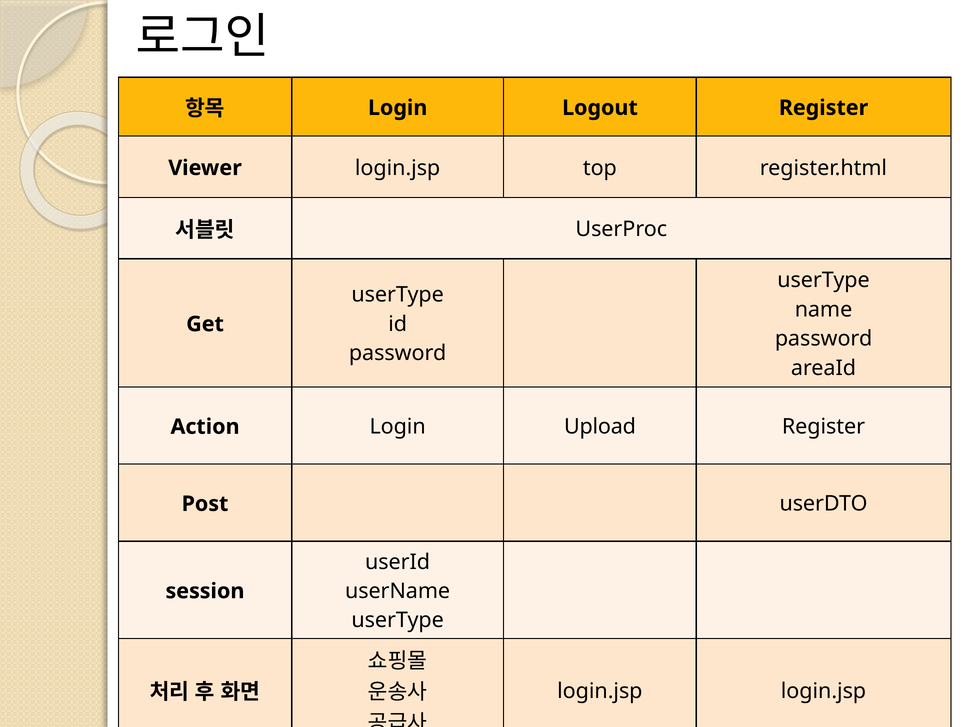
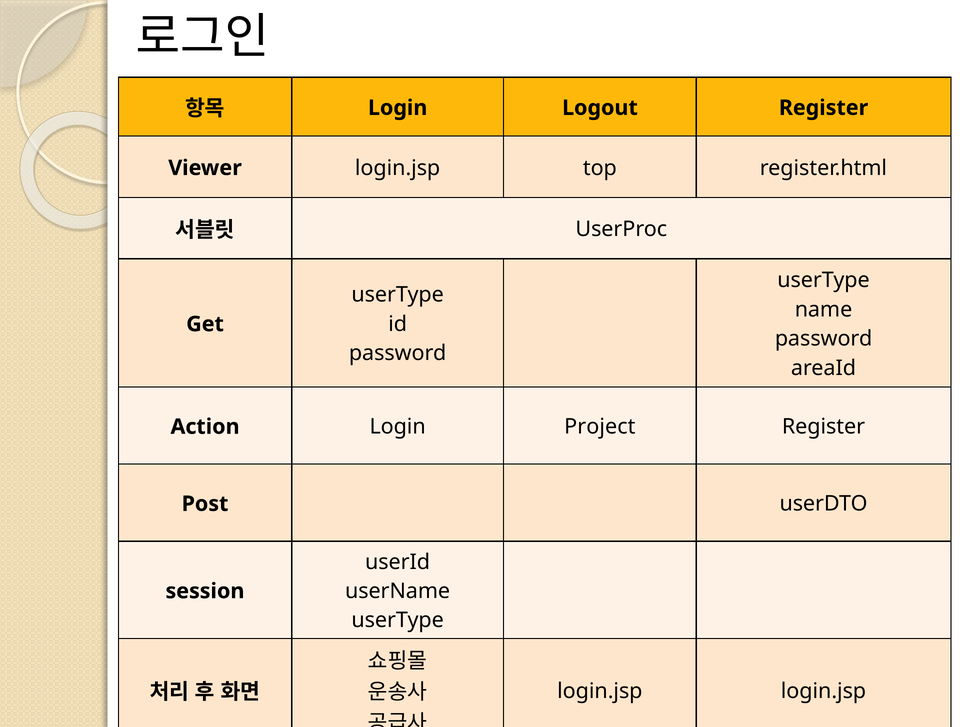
Upload: Upload -> Project (600, 427)
